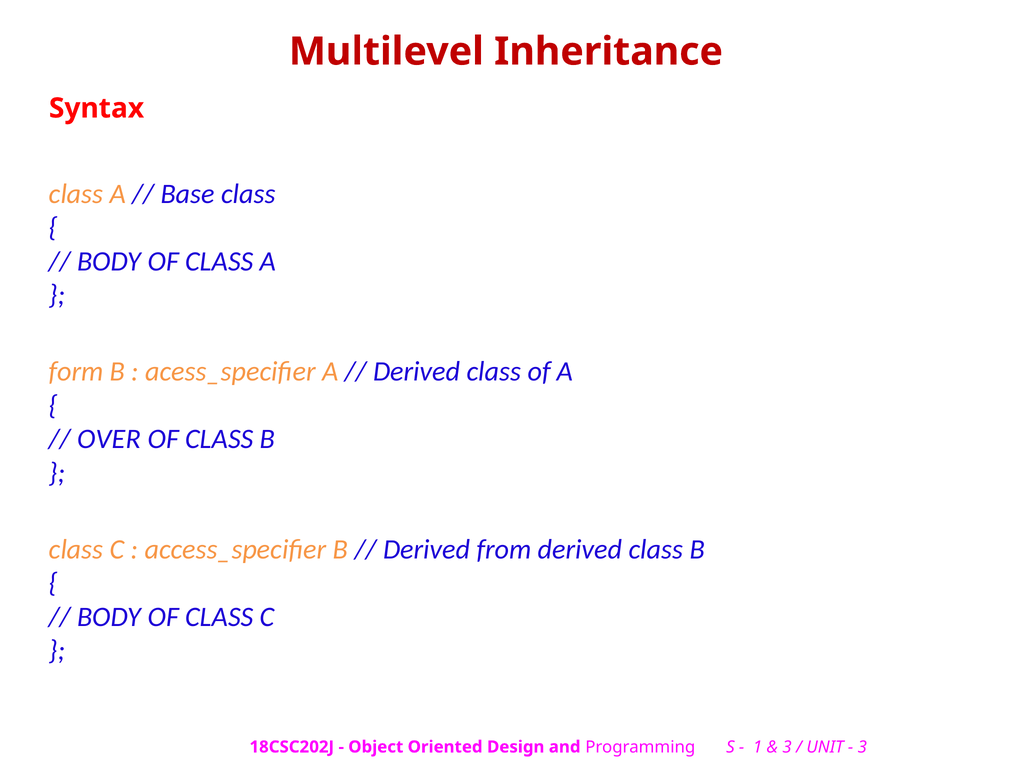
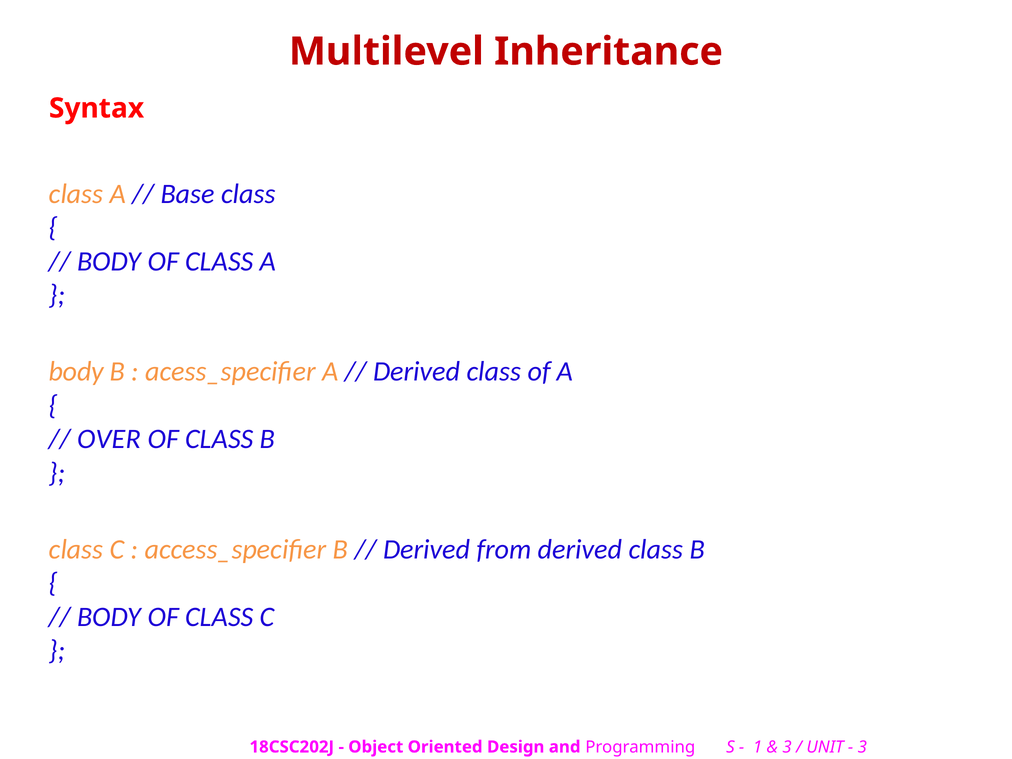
form: form -> body (76, 371)
